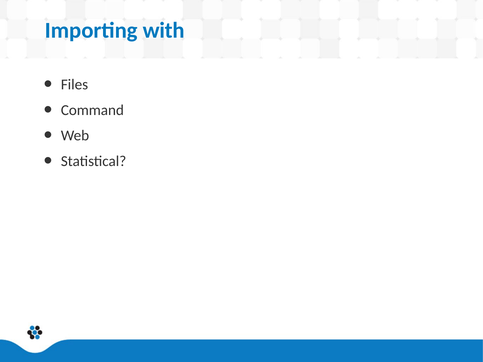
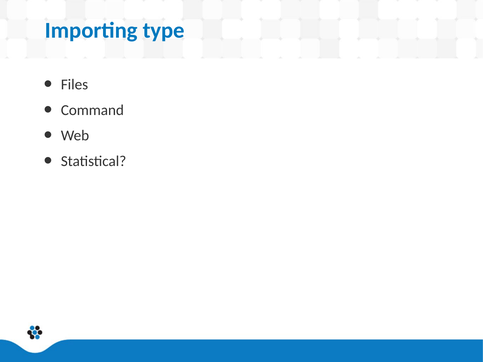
with: with -> type (164, 30)
